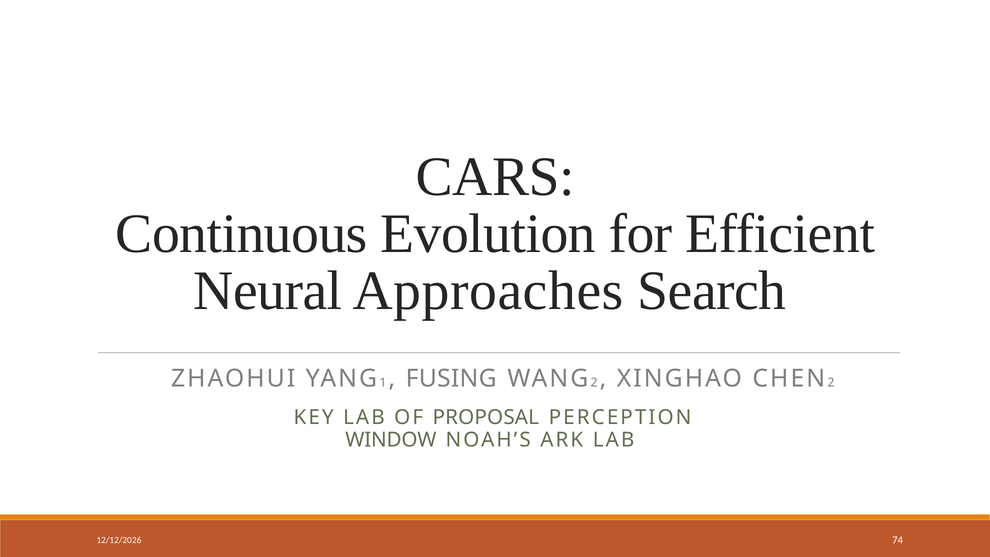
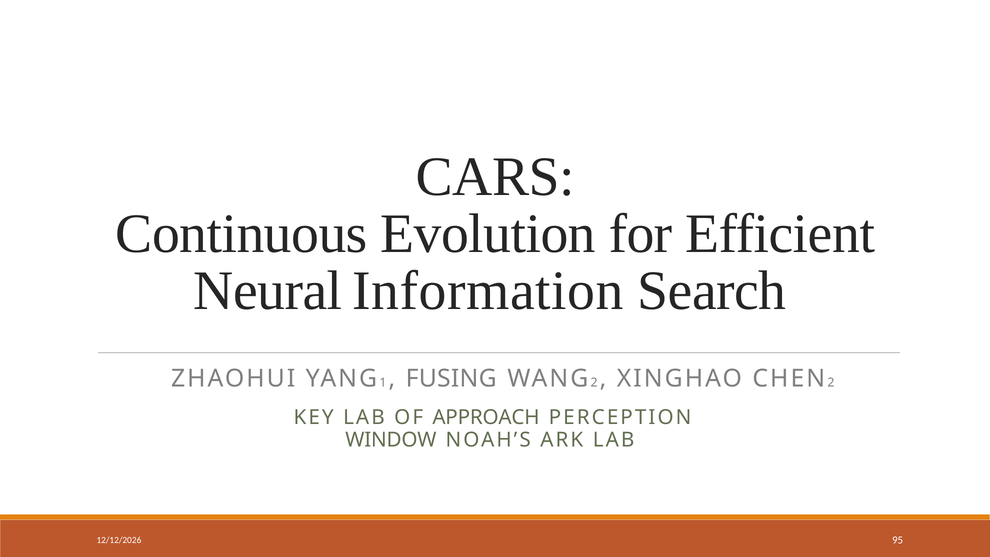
Approaches: Approaches -> Information (488, 291)
PROPOSAL: PROPOSAL -> APPROACH (486, 418)
74: 74 -> 95 (898, 540)
